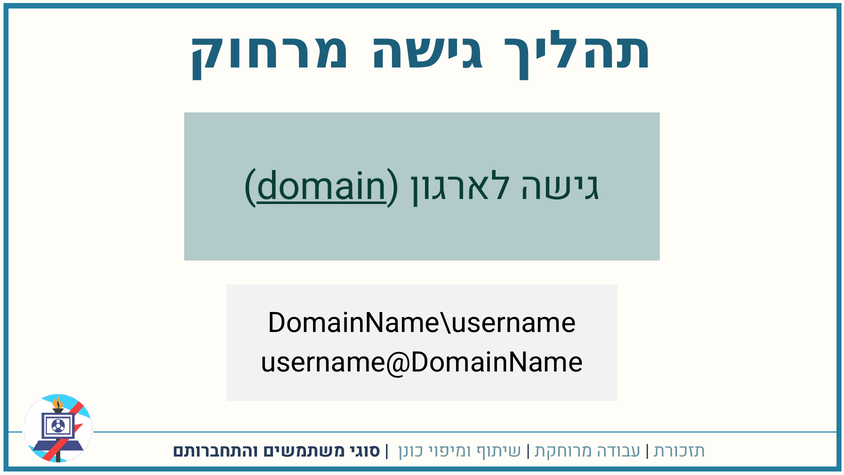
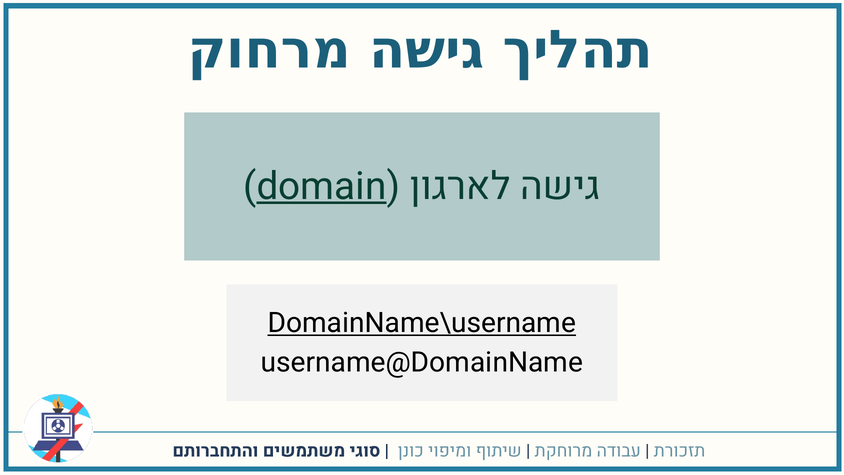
DomainName\username underline: none -> present (422, 323)
